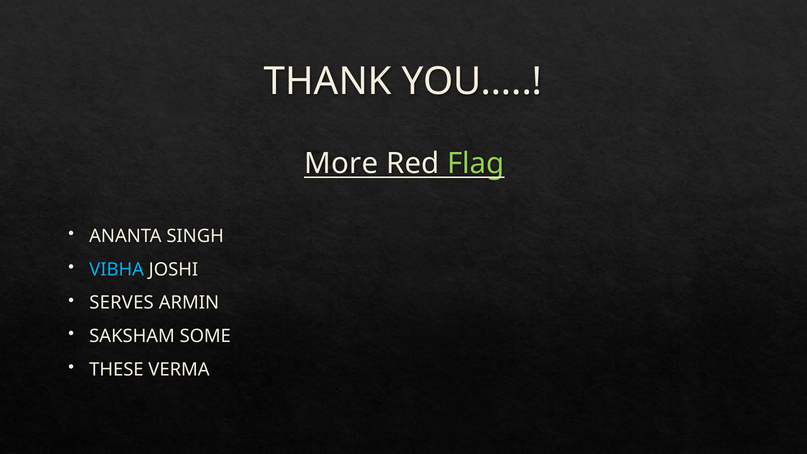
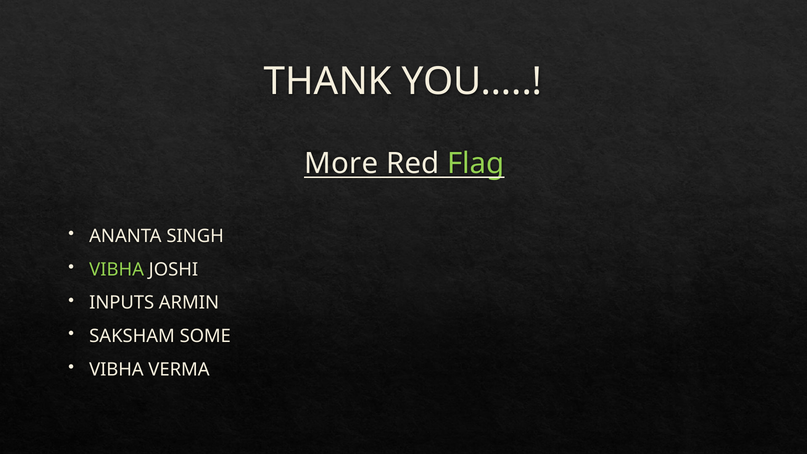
VIBHA colour: light blue -> light green (117, 269)
SERVES: SERVES -> INPUTS (122, 303)
THESE: THESE -> VIBHA (116, 369)
